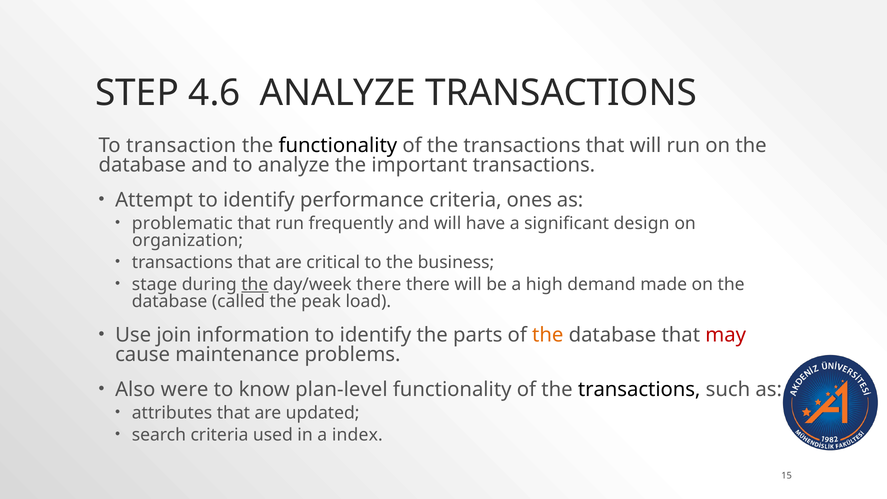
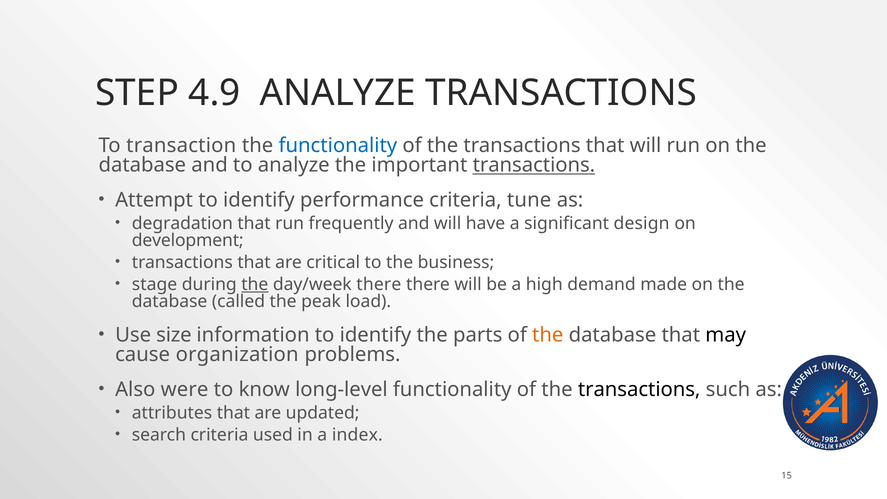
4.6: 4.6 -> 4.9 (215, 93)
functionality colour: black -> blue (338, 145)
transactions underline: none -> present (534, 165)
ones: ones -> tune (529, 200)
problematic: problematic -> degradation (182, 223)
organization: organization -> development (188, 241)
join: join -> size (174, 335)
may colour: red -> black (726, 335)
maintenance: maintenance -> organization (237, 355)
plan-level: plan-level -> long-level (341, 389)
